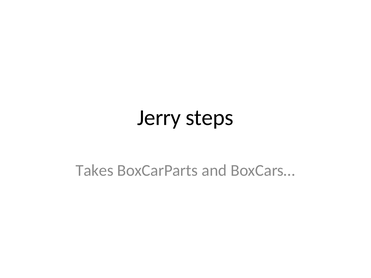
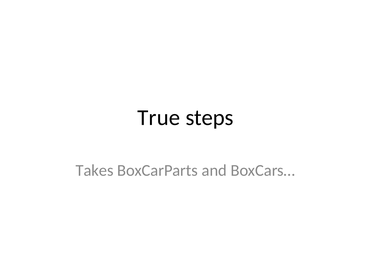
Jerry: Jerry -> True (159, 118)
